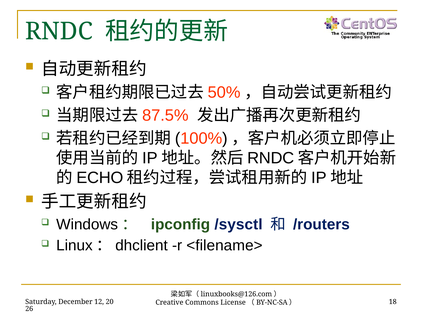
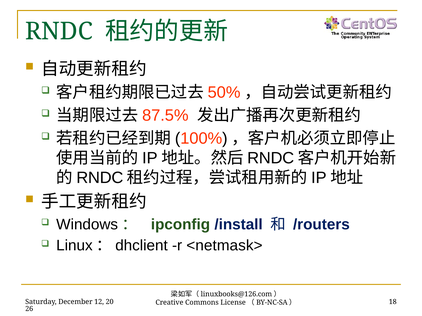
ECHO: ECHO -> RNDC (100, 178)
/sysctl: /sysctl -> /install (239, 225)
<filename>: <filename> -> <netmask> (224, 246)
